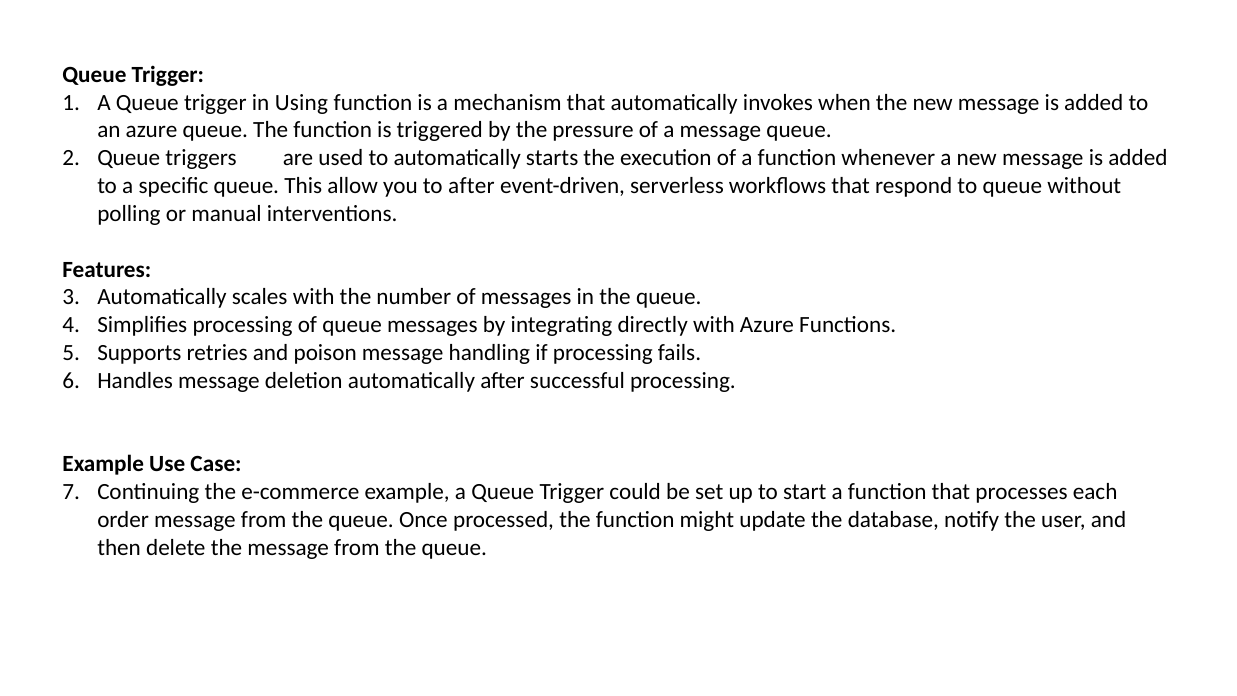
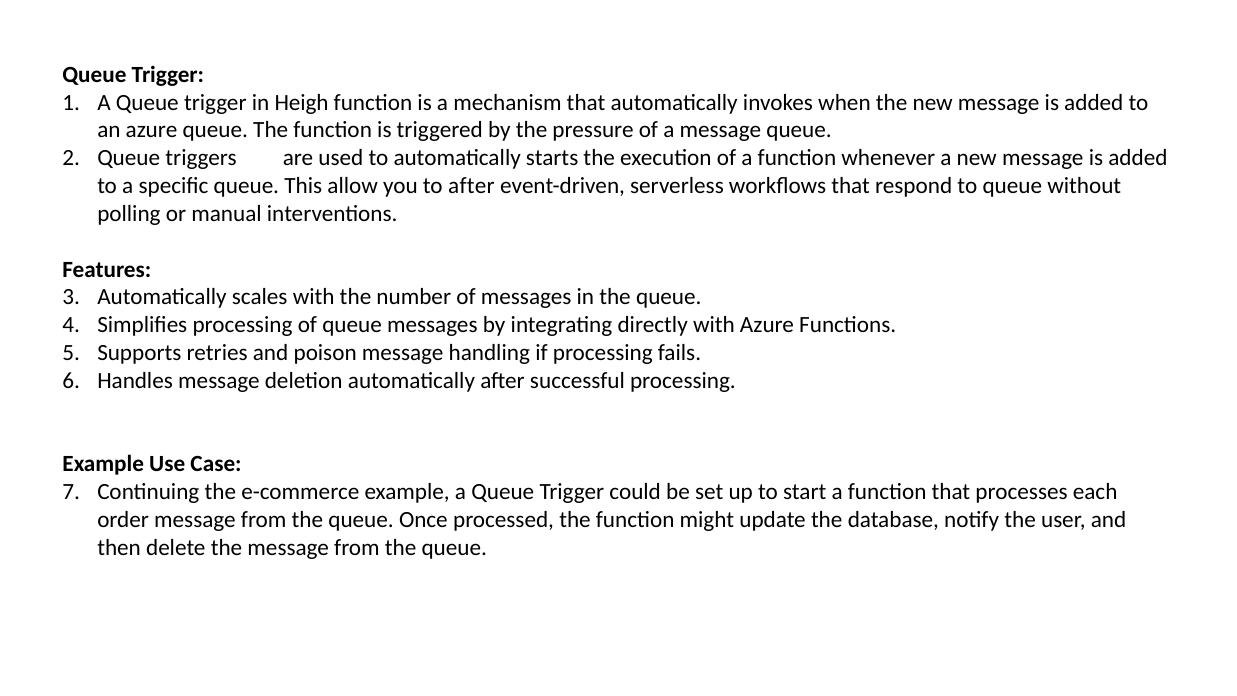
Using: Using -> Heigh (302, 102)
